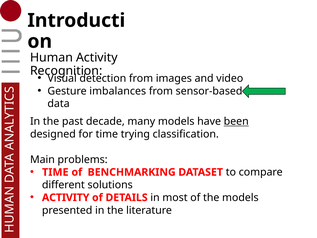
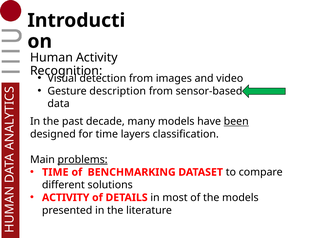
imbalances: imbalances -> description (118, 91)
trying: trying -> layers (135, 134)
problems underline: none -> present (83, 159)
